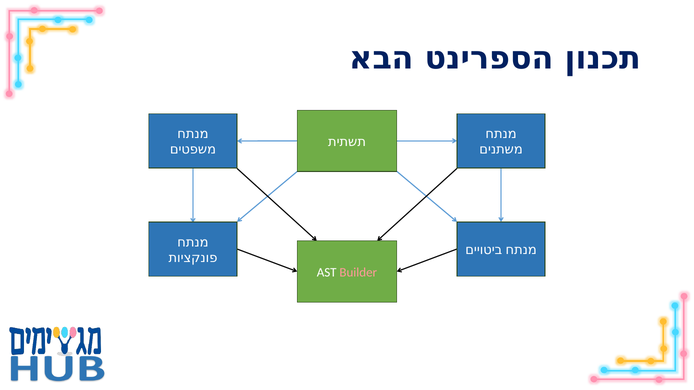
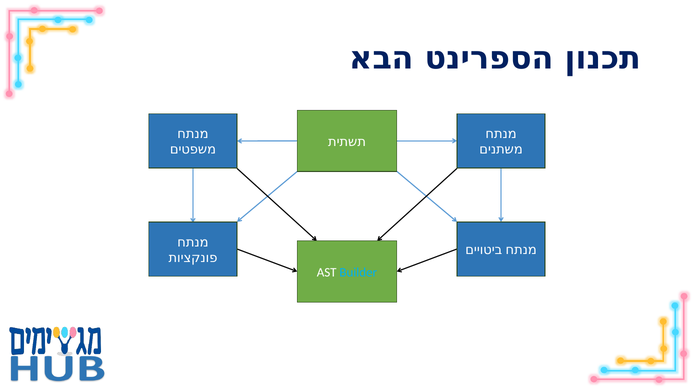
Builder colour: pink -> light blue (358, 273)
